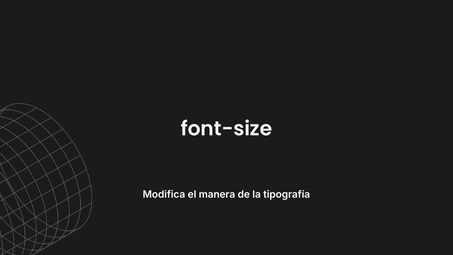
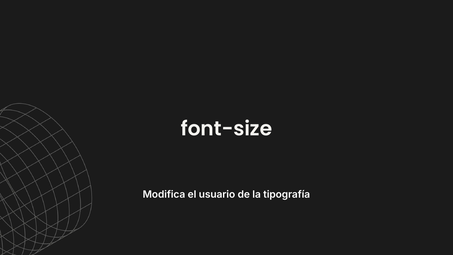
manera: manera -> usuario (217, 194)
